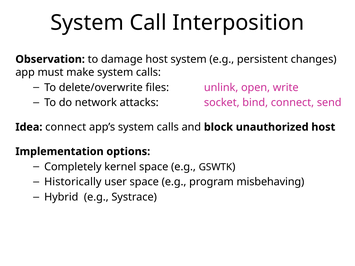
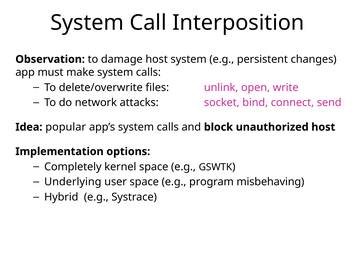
Idea connect: connect -> popular (66, 127)
Historically: Historically -> Underlying (73, 182)
